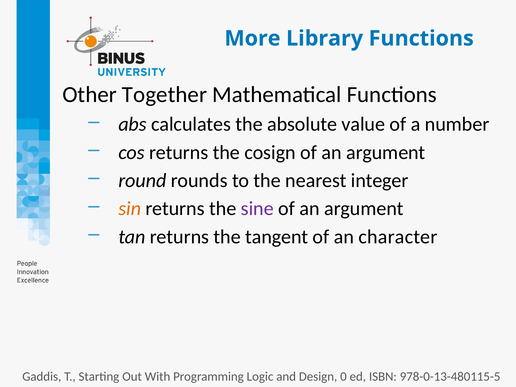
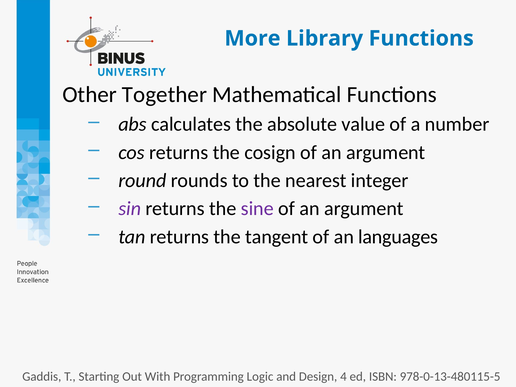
sin colour: orange -> purple (130, 209)
character: character -> languages (398, 237)
0: 0 -> 4 (343, 377)
